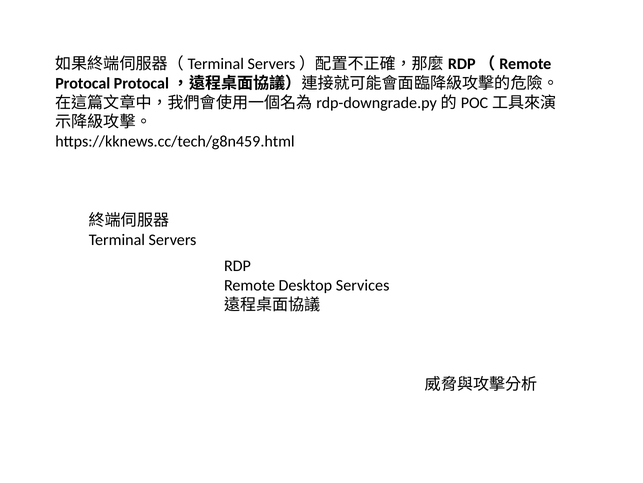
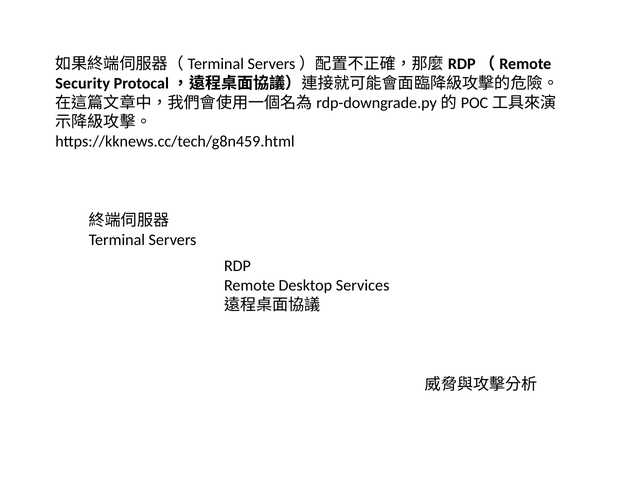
Protocal: Protocal -> Security (83, 83)
